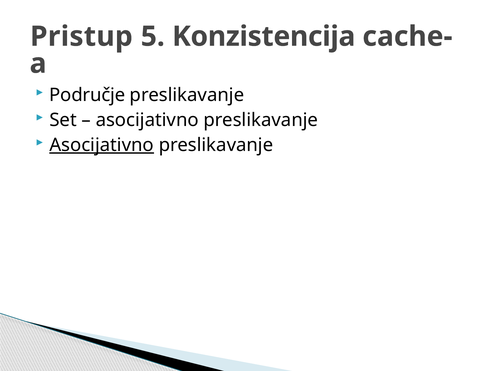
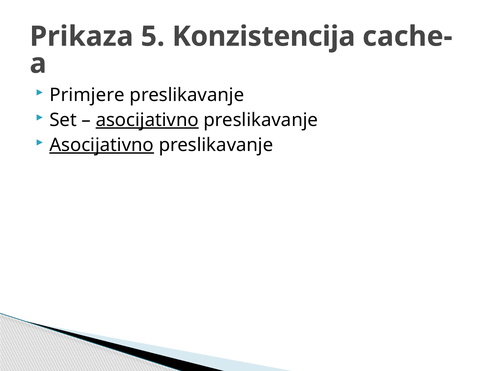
Pristup: Pristup -> Prikaza (82, 36)
Područje: Područje -> Primjere (87, 95)
asocijativno underline: none -> present (147, 120)
